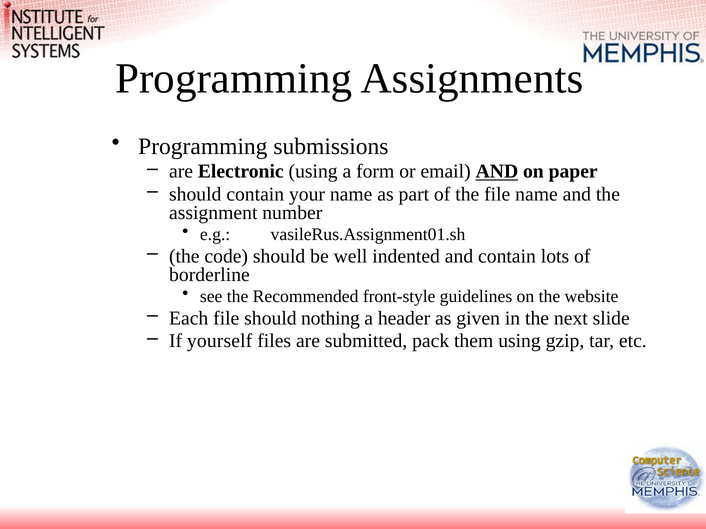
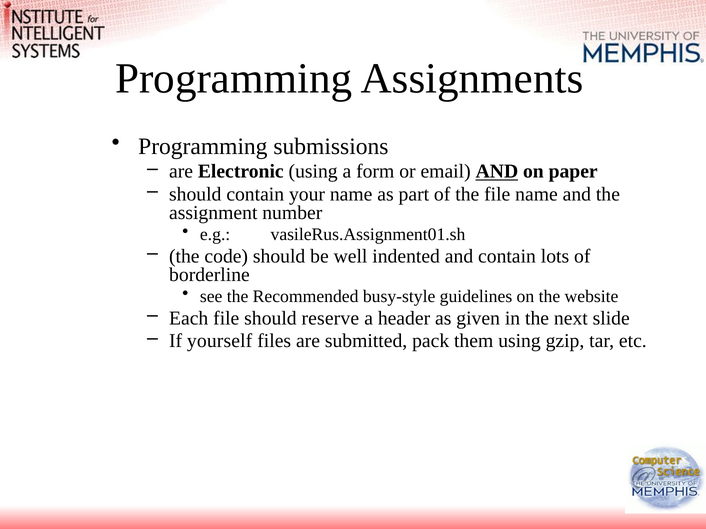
front-style: front-style -> busy-style (399, 297)
nothing: nothing -> reserve (330, 318)
